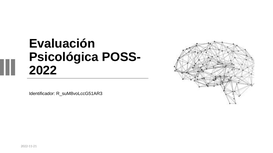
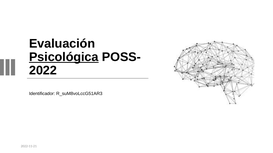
Psicológica underline: none -> present (64, 57)
